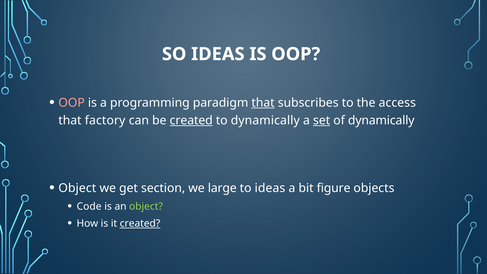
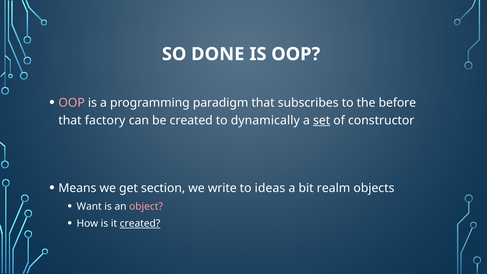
SO IDEAS: IDEAS -> DONE (218, 54)
that underline: present -> none (263, 103)
access: access -> before (397, 103)
created underline: present -> none (191, 120)
of dynamically: dynamically -> constructor (381, 120)
Object: Object -> Means (77, 188)
large: large -> write (222, 188)
figure: figure -> realm (334, 188)
Code: Code -> Want (89, 206)
object colour: light green -> pink (146, 206)
